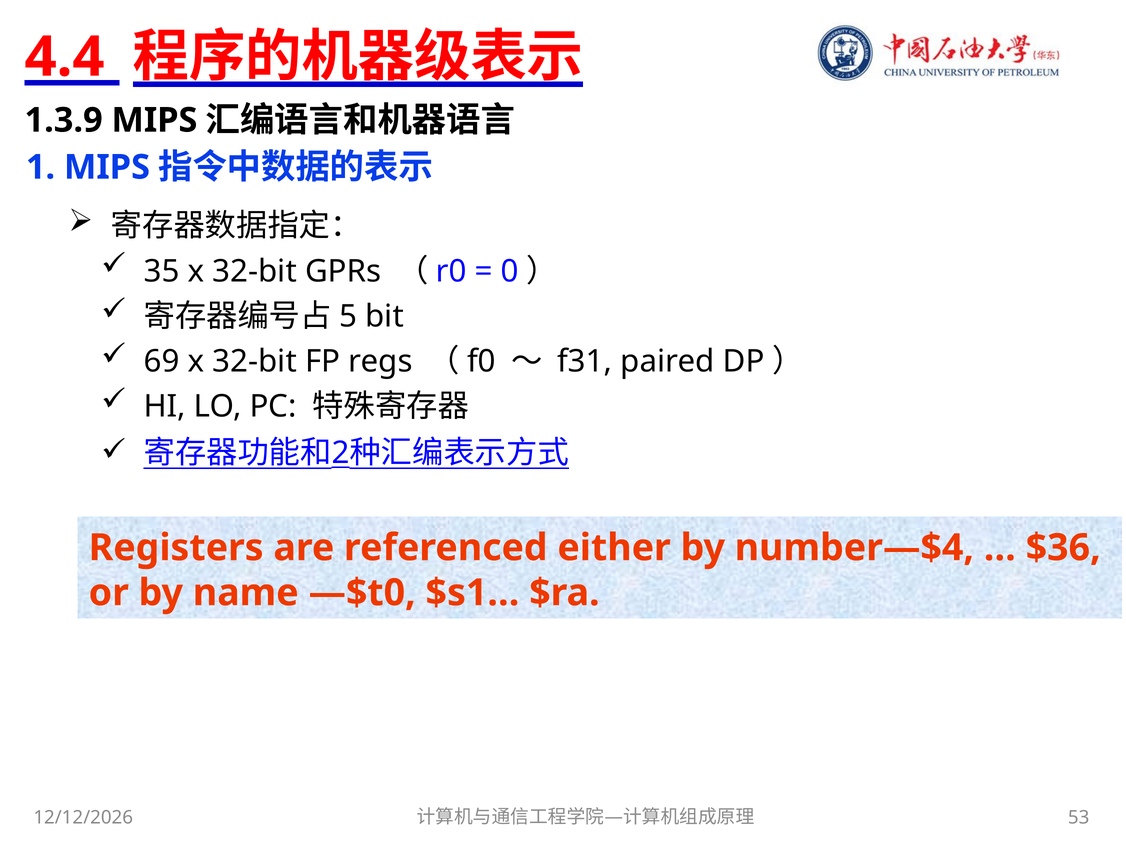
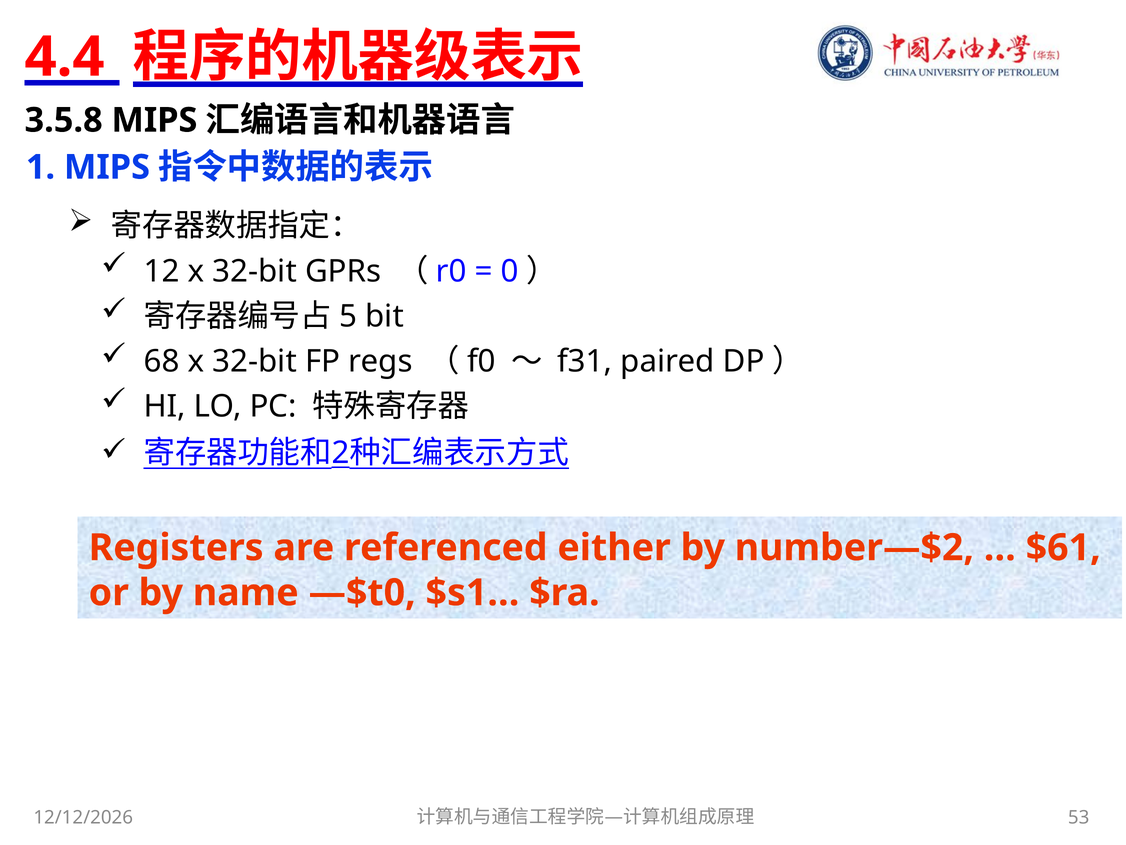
1.3.9: 1.3.9 -> 3.5.8 (64, 120)
35: 35 -> 12 (162, 271)
69: 69 -> 68 (162, 361)
number—$4: number—$4 -> number—$2 (854, 547)
$36: $36 -> $61 (1063, 547)
